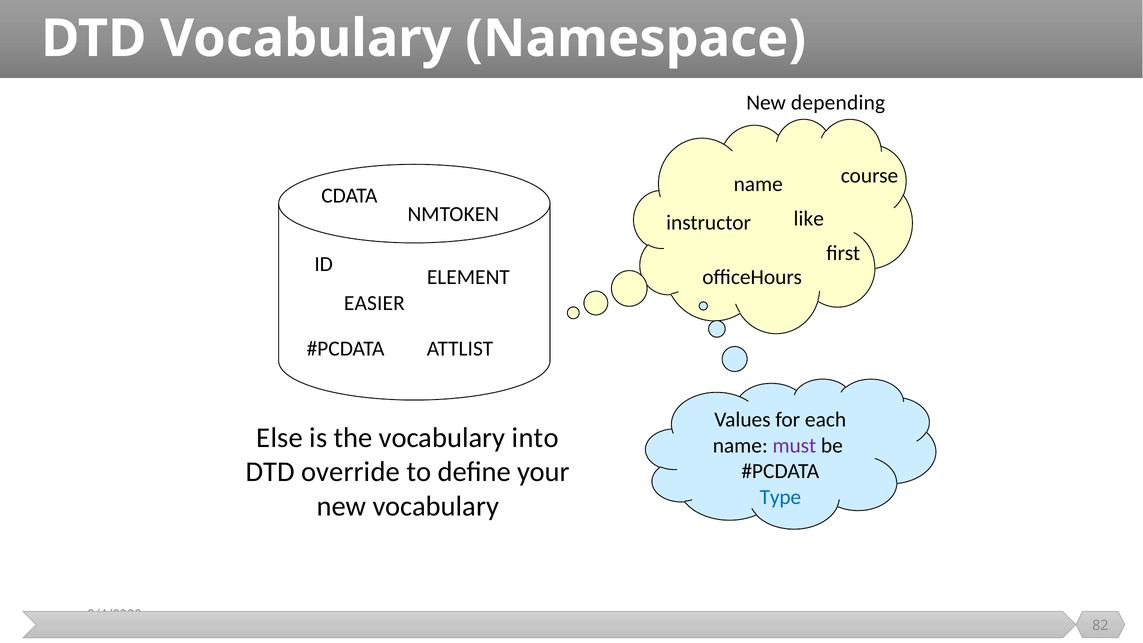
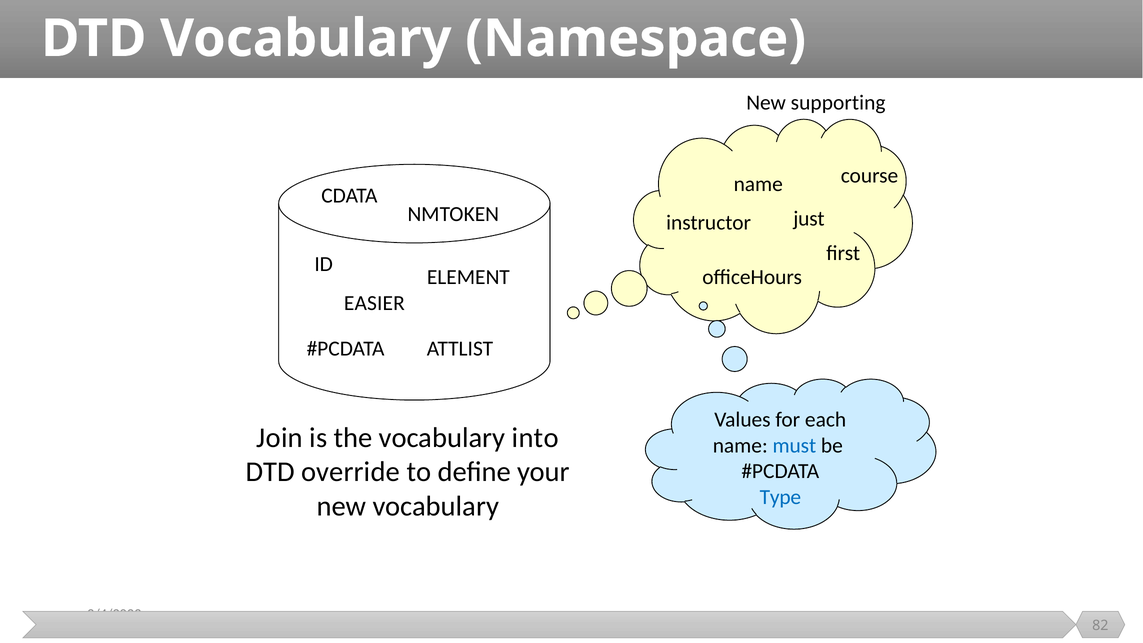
depending: depending -> supporting (838, 103)
like: like -> just (809, 219)
Else: Else -> Join (280, 438)
must colour: purple -> blue (794, 446)
